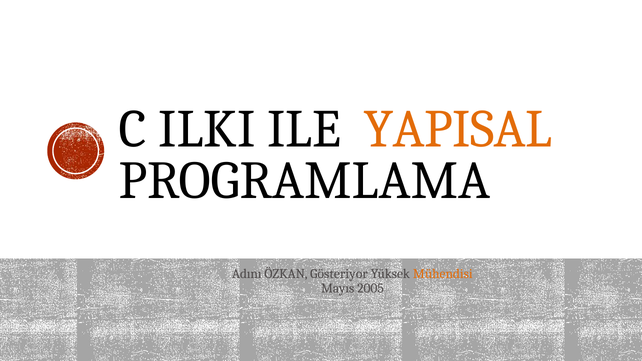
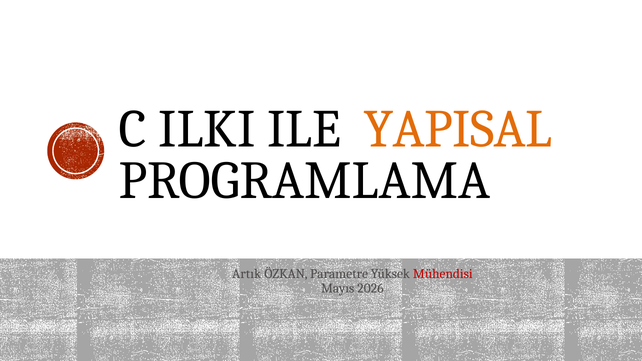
Adını: Adını -> Artık (247, 274)
Gösteriyor: Gösteriyor -> Parametre (339, 274)
Mühendisi colour: orange -> red (443, 274)
2005: 2005 -> 2026 (370, 288)
